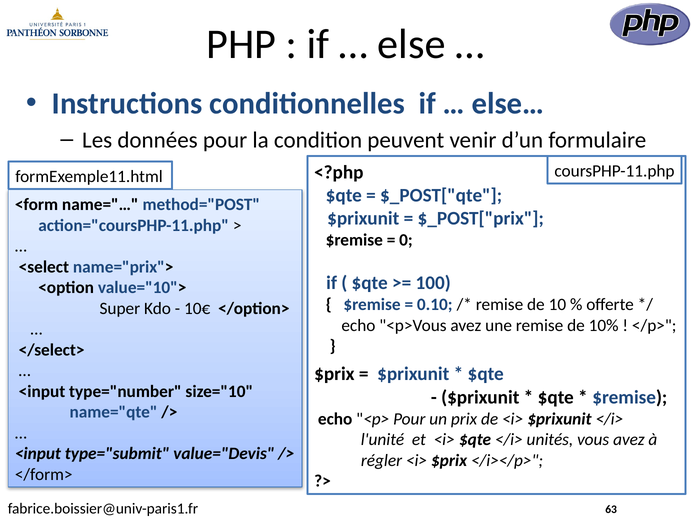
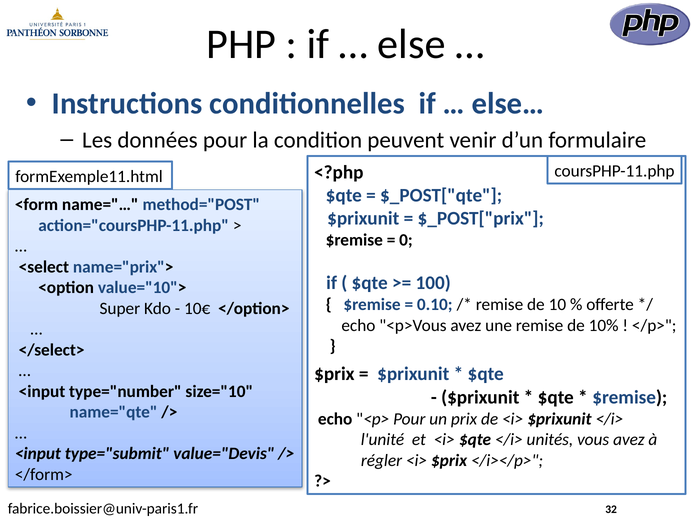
63: 63 -> 32 (611, 509)
